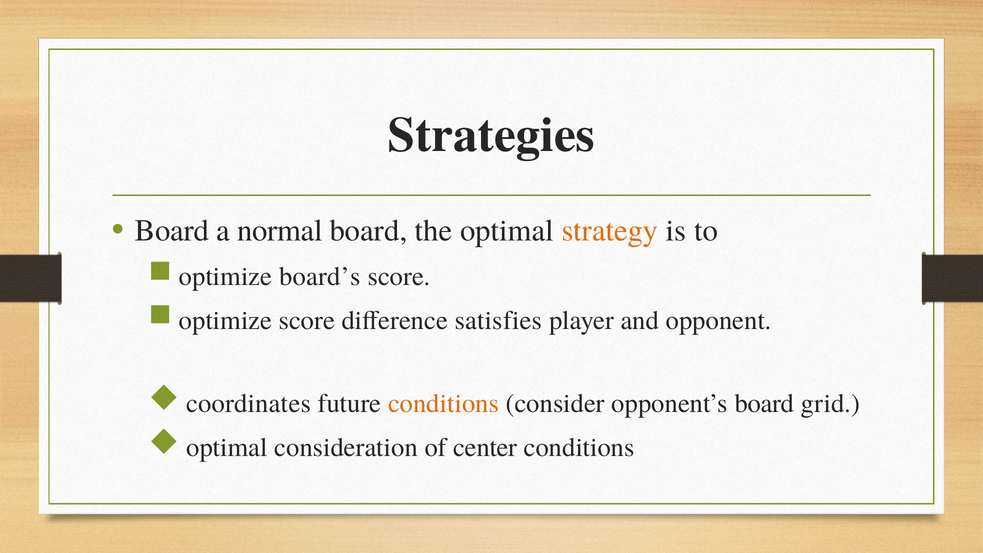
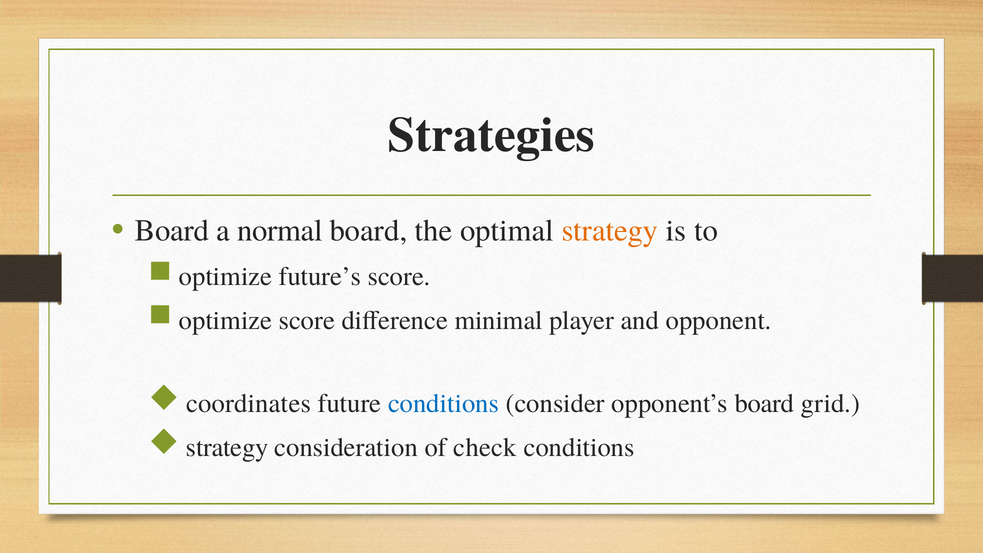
board’s: board’s -> future’s (320, 276)
satisfies: satisfies -> minimal (499, 320)
conditions colour: orange -> blue (444, 403)
optimal: optimal -> strategy (227, 447)
center: center -> check (485, 447)
